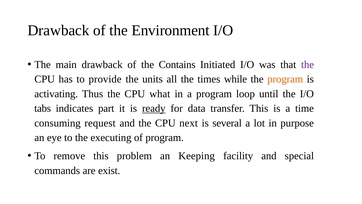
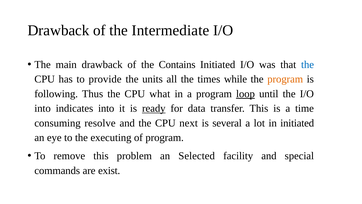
Environment: Environment -> Intermediate (170, 30)
the colour: purple -> blue (308, 65)
activating: activating -> following (56, 94)
loop underline: none -> present (245, 94)
tabs: tabs -> into (43, 108)
indicates part: part -> into (106, 108)
request: request -> resolve (100, 123)
in purpose: purpose -> initiated (297, 123)
Keeping: Keeping -> Selected (197, 156)
